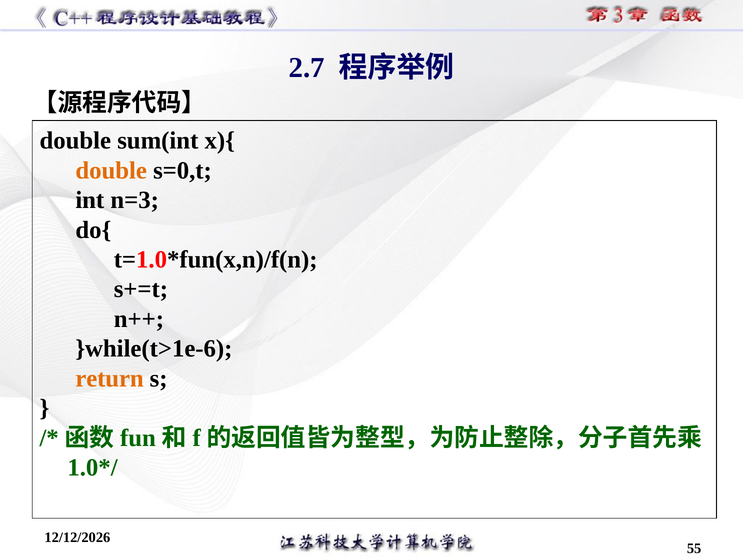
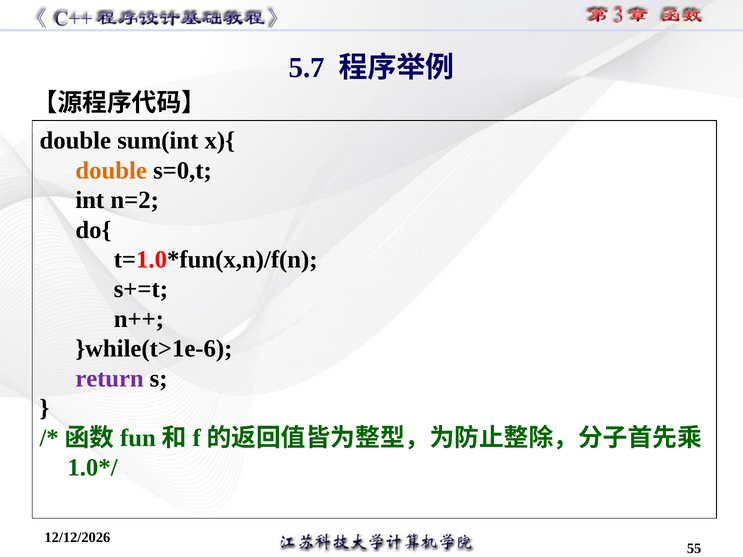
2.7: 2.7 -> 5.7 (307, 68)
n=3: n=3 -> n=2 (135, 200)
return colour: orange -> purple (110, 379)
